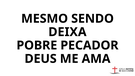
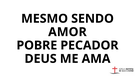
DEIXA: DEIXA -> AMOR (67, 32)
